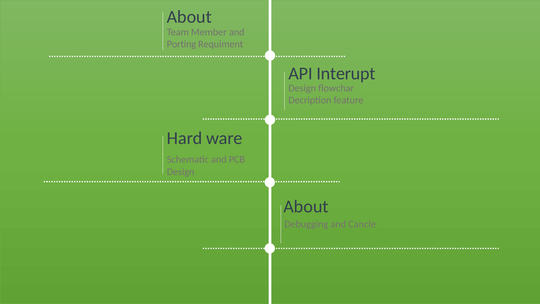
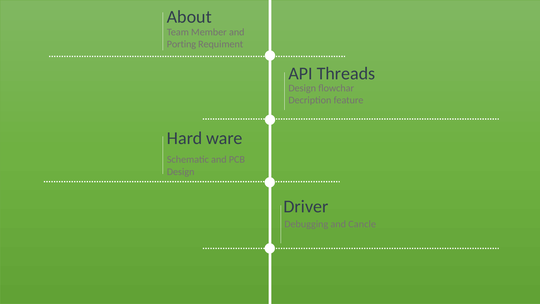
Interupt: Interupt -> Threads (346, 73)
About: About -> Driver (306, 206)
